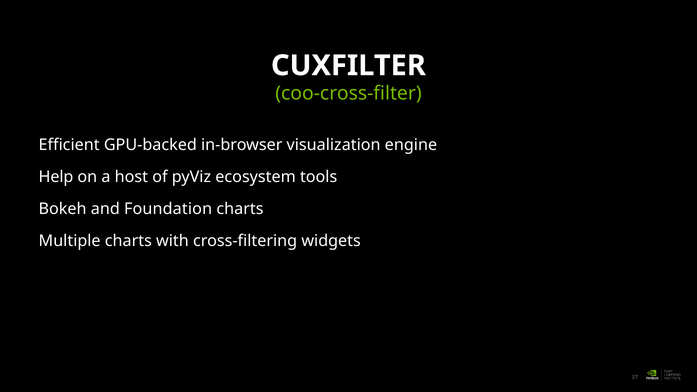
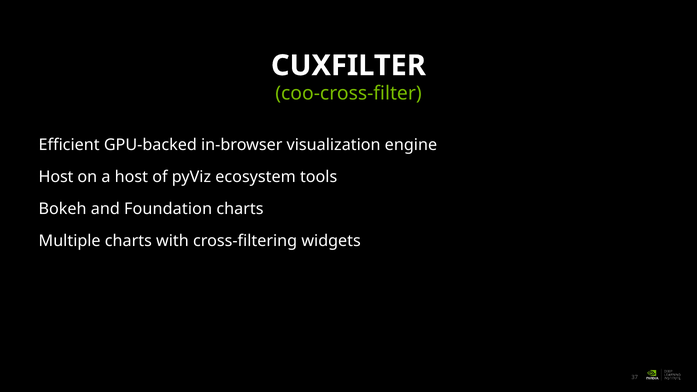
Help: Help -> Host (56, 177)
